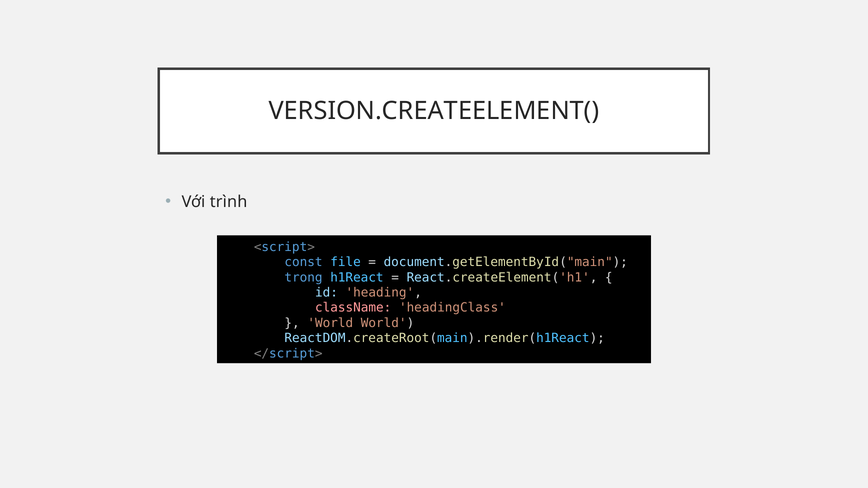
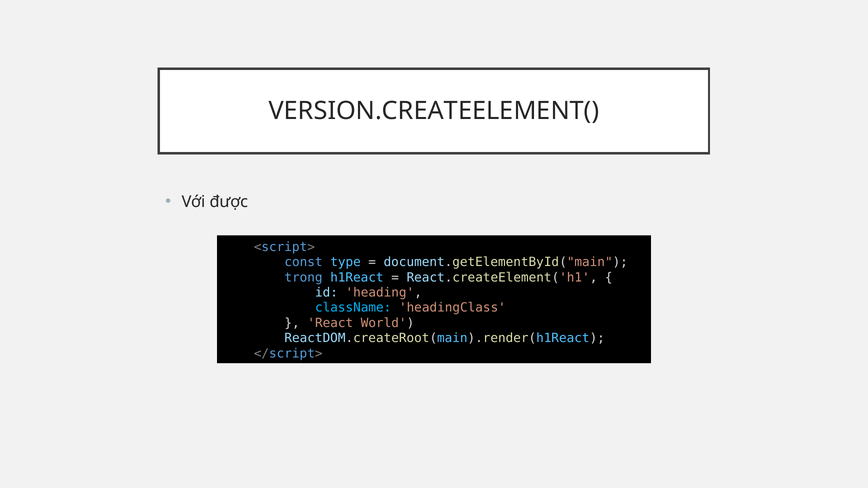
trình: trình -> được (229, 202)
file: file -> type (346, 262)
className colour: pink -> light blue (353, 308)
World: World -> React (330, 323)
